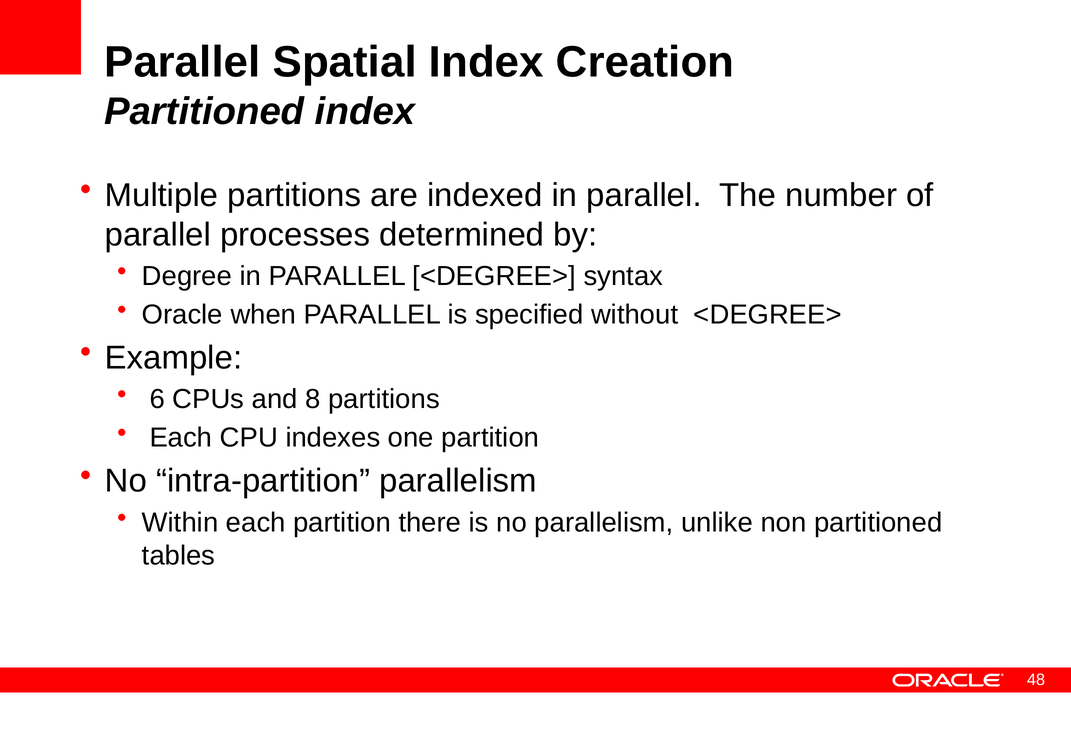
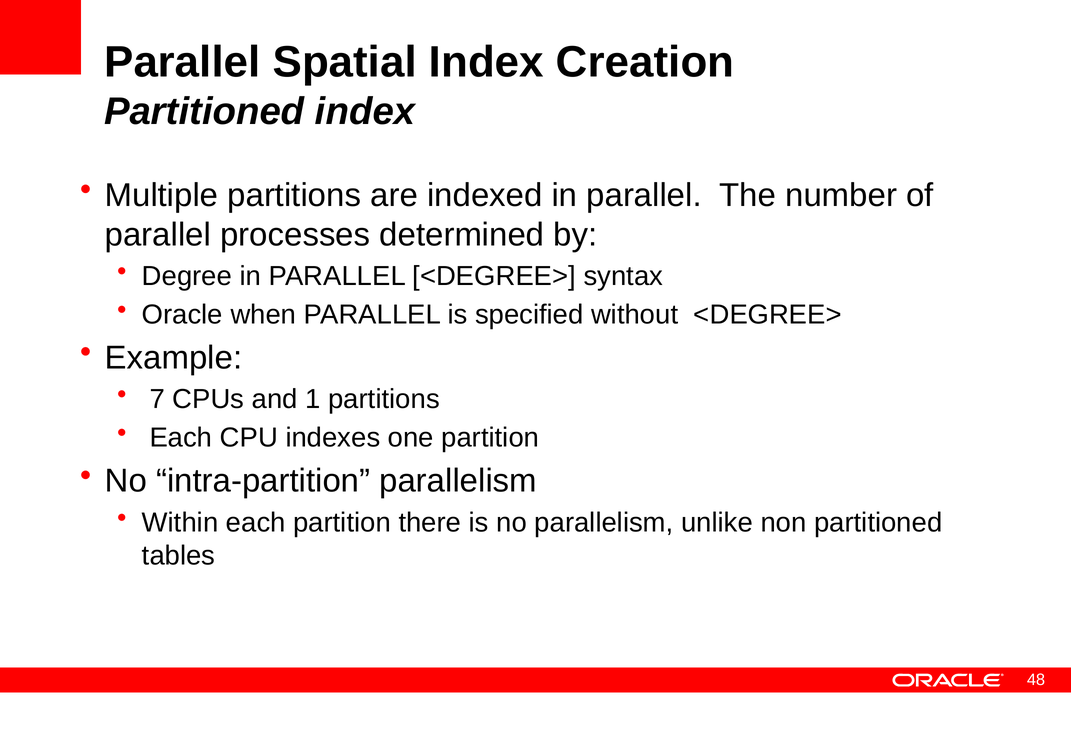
6: 6 -> 7 (157, 399)
8: 8 -> 1 (313, 399)
